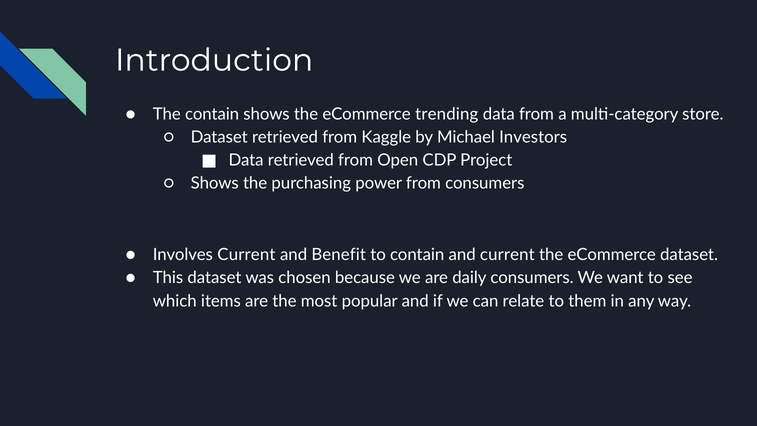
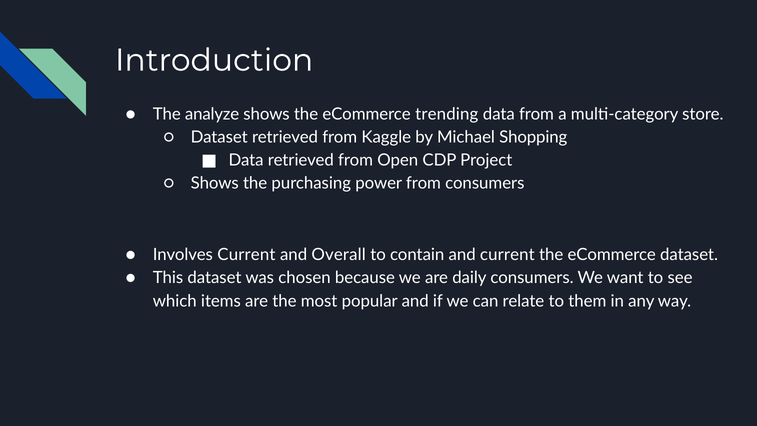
The contain: contain -> analyze (212, 114)
Investors: Investors -> Shopping (533, 137)
Benefit: Benefit -> Overall (339, 255)
